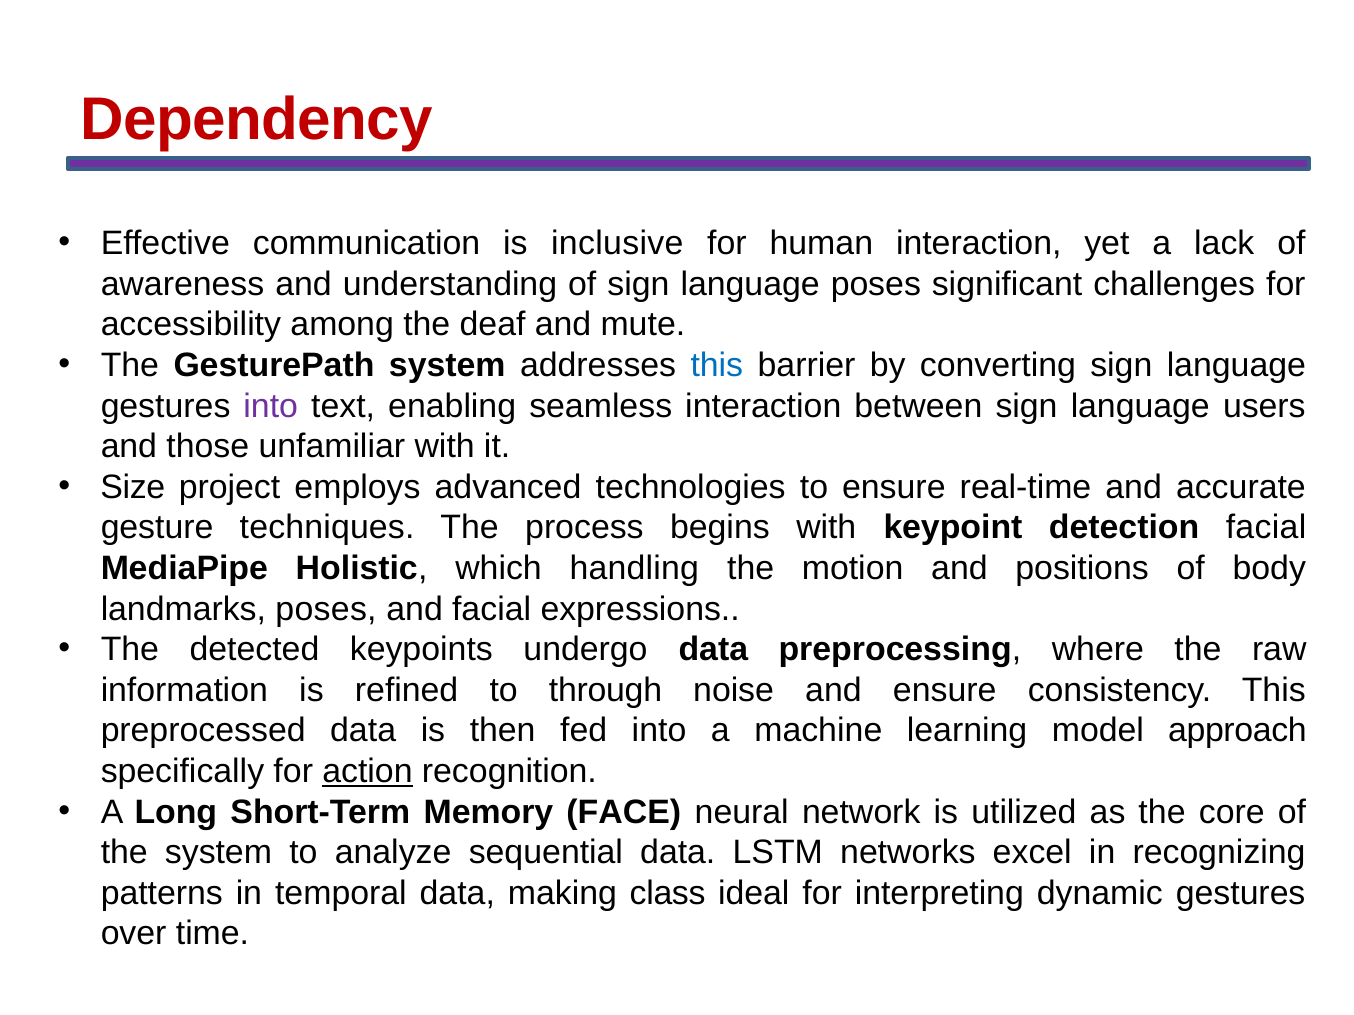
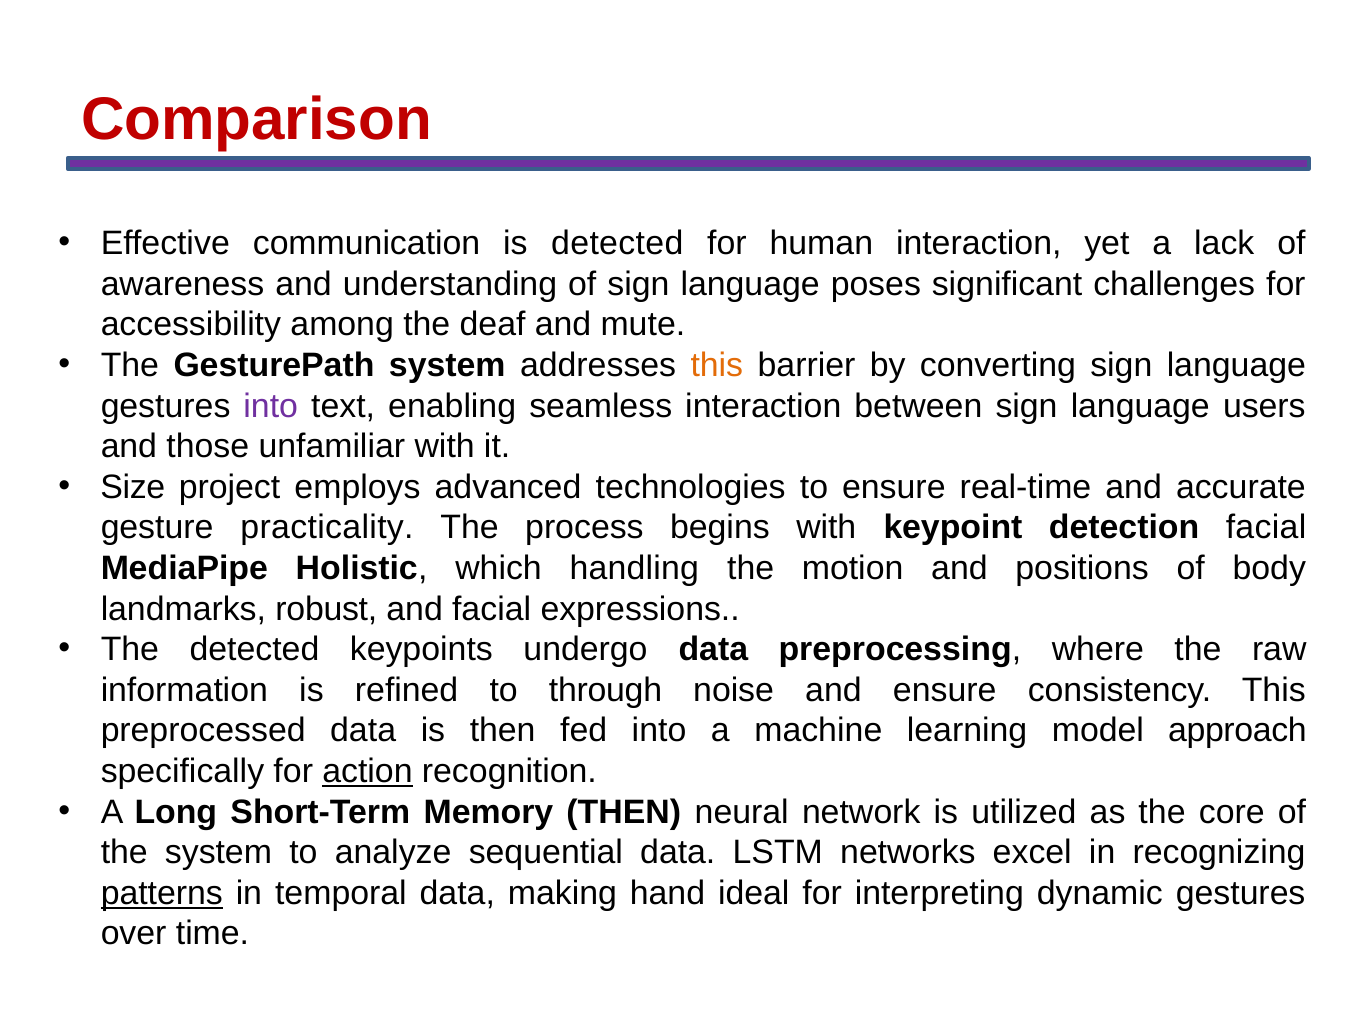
Dependency: Dependency -> Comparison (256, 119)
is inclusive: inclusive -> detected (617, 244)
this colour: blue -> orange (717, 366)
techniques: techniques -> practicality (327, 528)
landmarks poses: poses -> robust (326, 609)
Memory FACE: FACE -> THEN (624, 812)
patterns underline: none -> present (162, 894)
class: class -> hand (667, 894)
